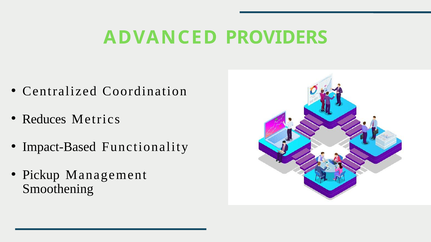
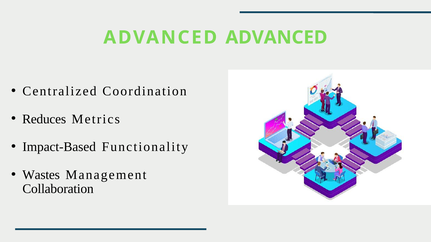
ADVANCED PROVIDERS: PROVIDERS -> ADVANCED (276, 38)
Pickup: Pickup -> Wastes (41, 175)
Smoothening: Smoothening -> Collaboration (58, 189)
